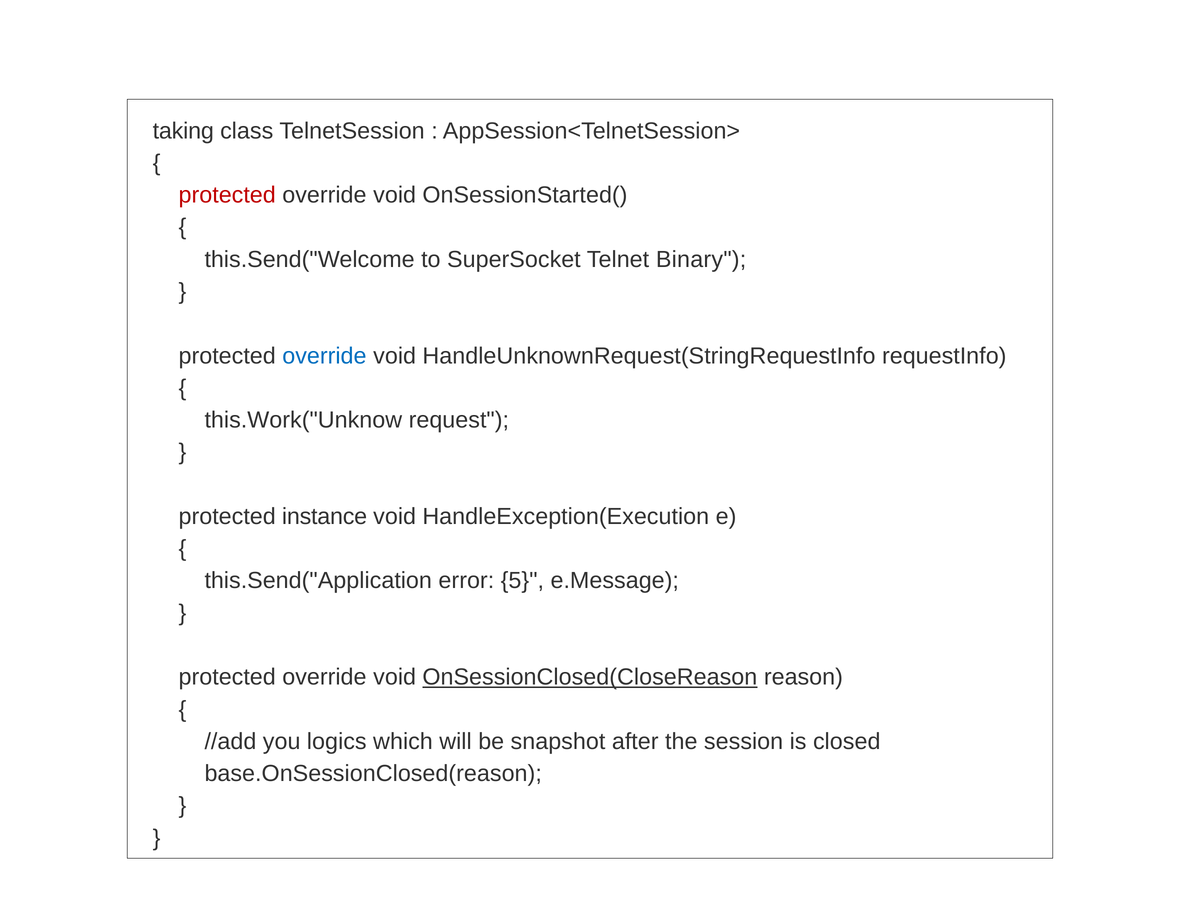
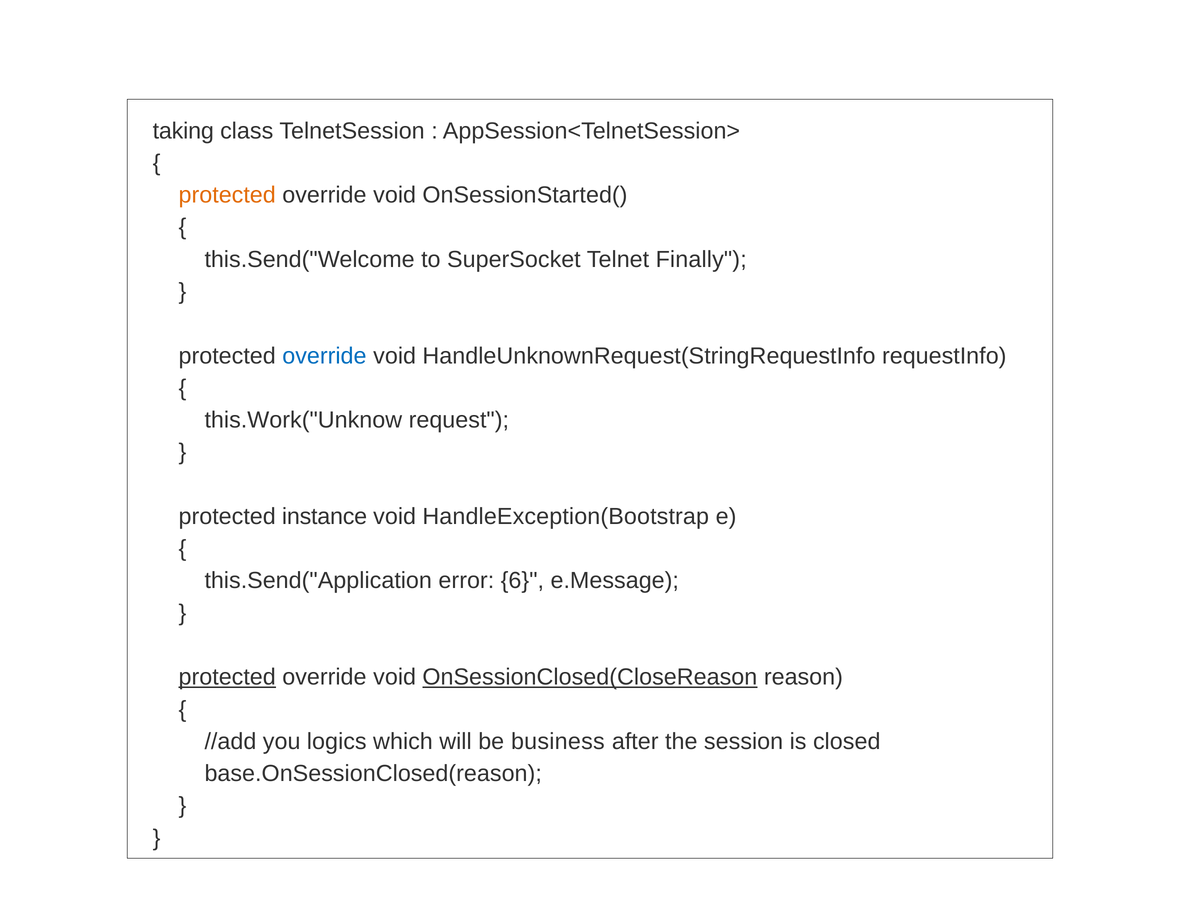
protected colour: red -> orange (227, 195)
Binary: Binary -> Finally (701, 259)
HandleException(Execution: HandleException(Execution -> HandleException(Bootstrap (566, 517)
5: 5 -> 6 (522, 581)
protected underline: none -> present (227, 677)
snapshot: snapshot -> business (558, 742)
